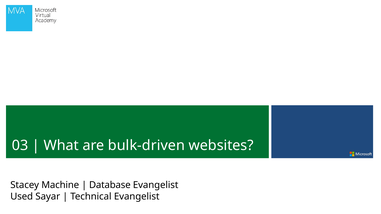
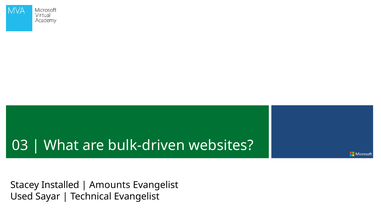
Machine: Machine -> Installed (60, 185)
Database: Database -> Amounts (110, 185)
